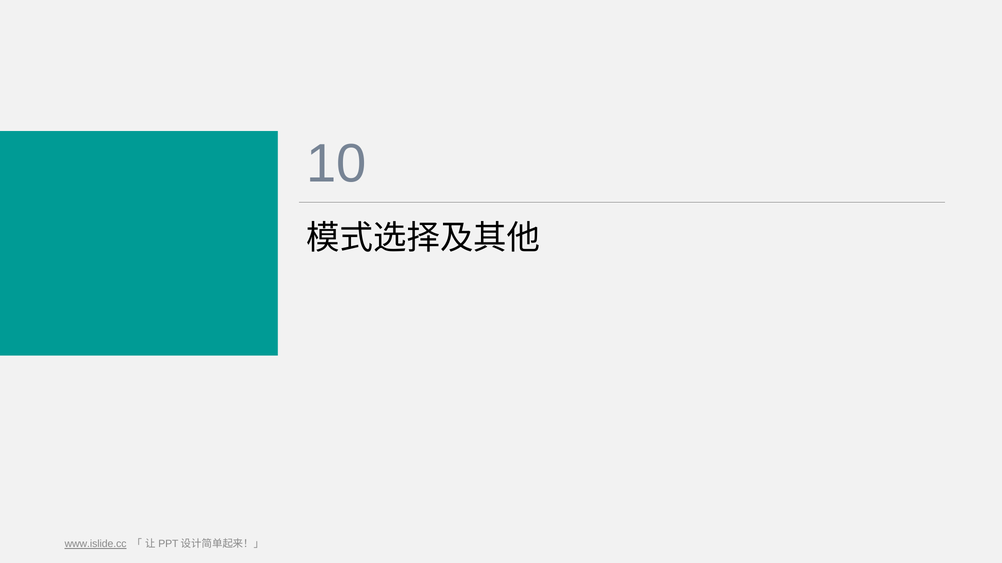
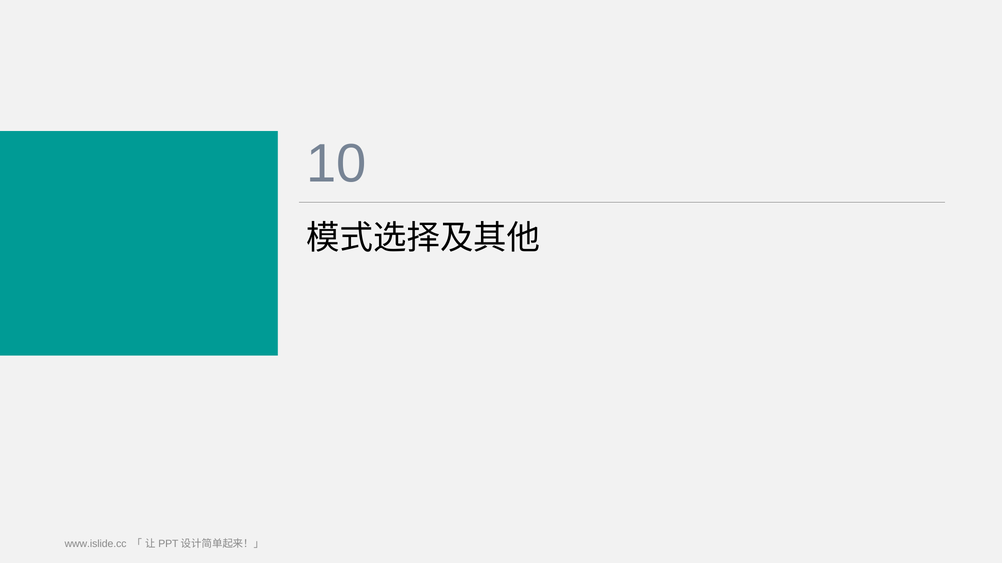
www.islide.cc underline: present -> none (96, 545)
